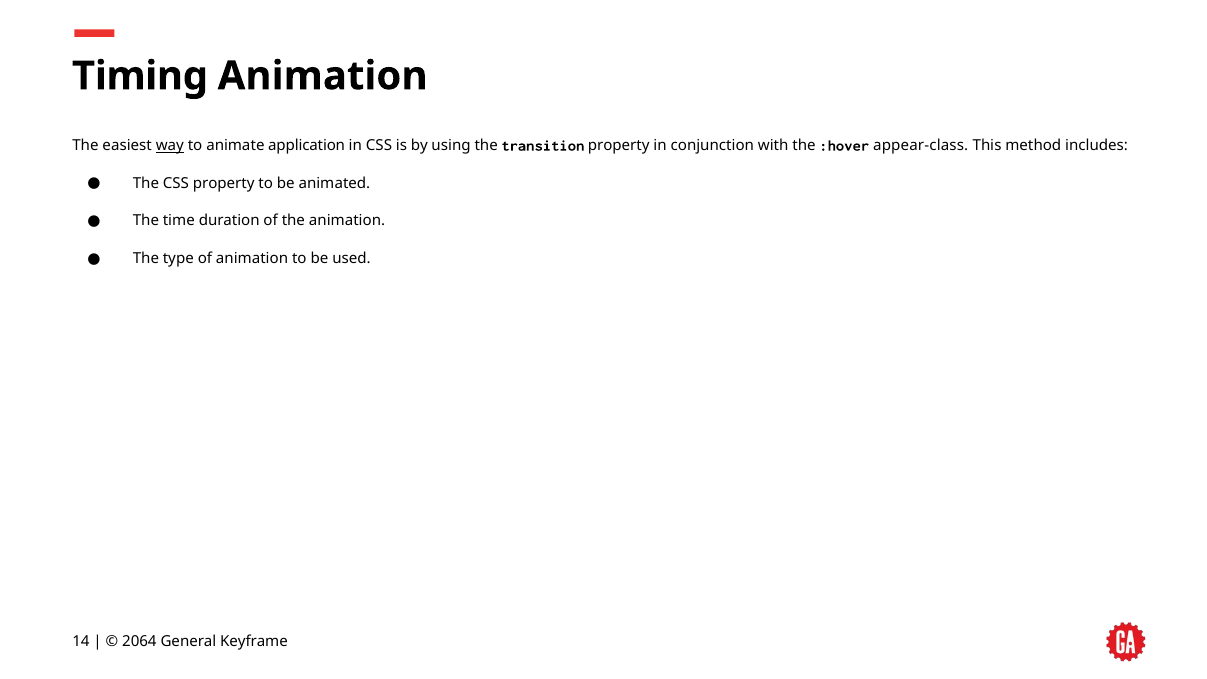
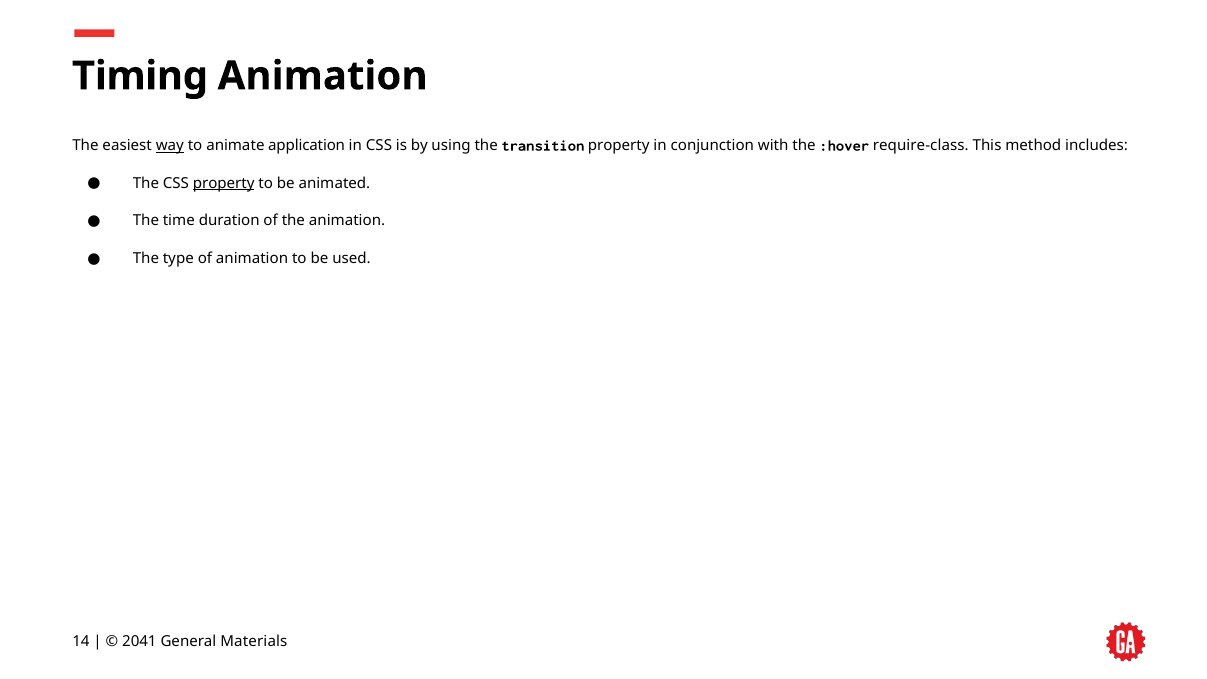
appear-class: appear-class -> require-class (921, 146)
property underline: none -> present (224, 183)
2064: 2064 -> 2041 (139, 641)
Keyframe: Keyframe -> Materials (254, 641)
